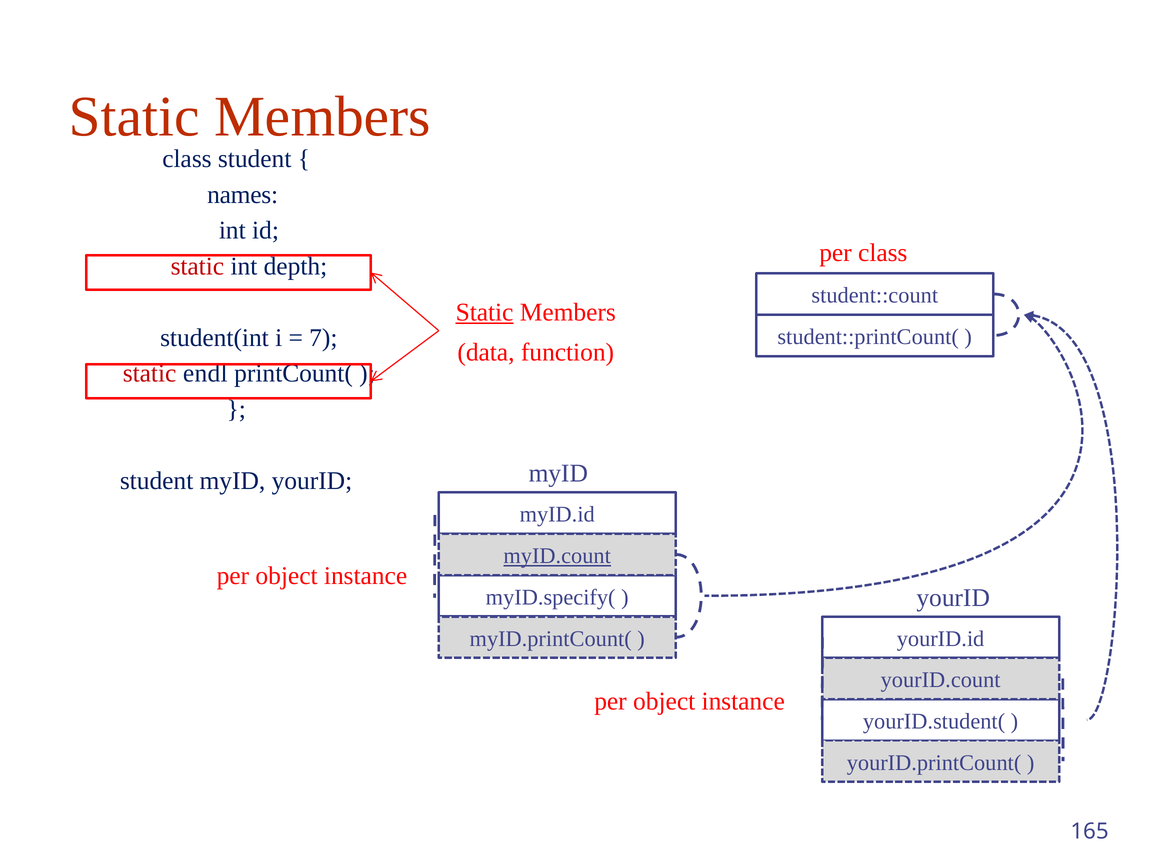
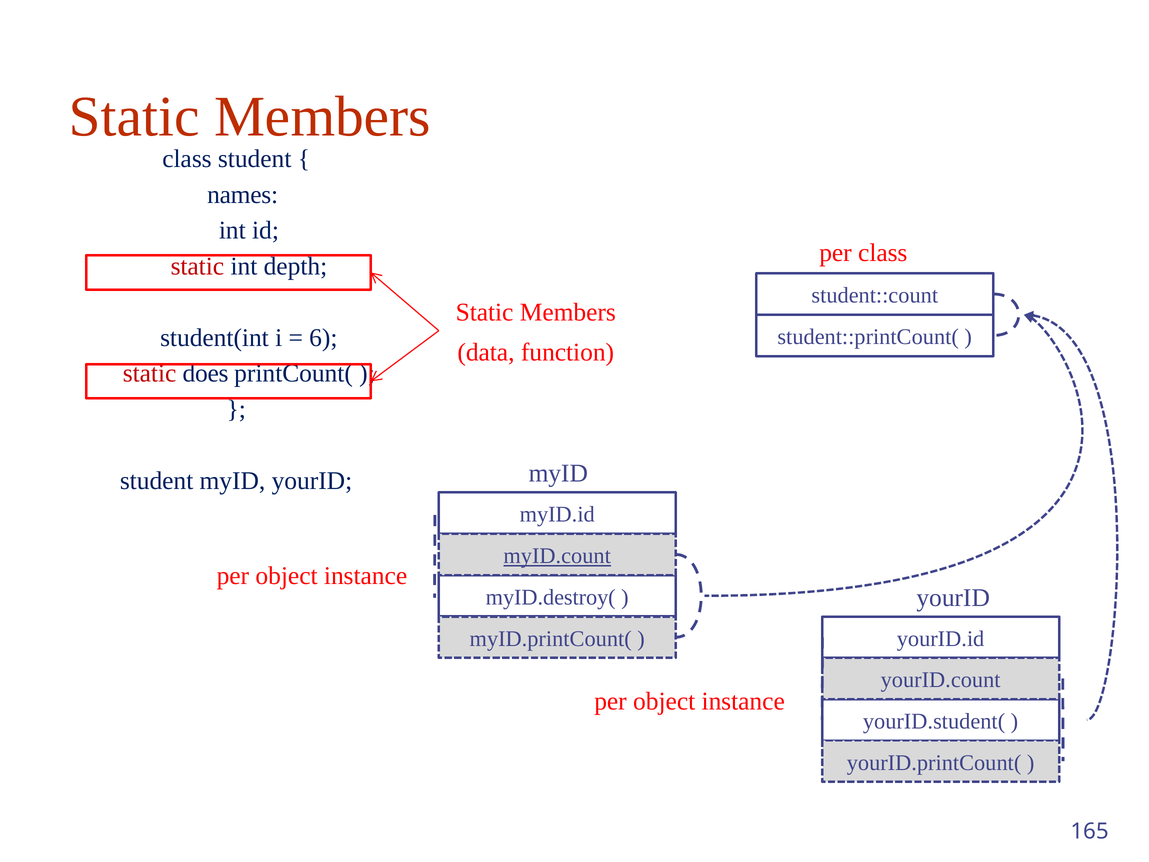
Static underline: present -> none (485, 312)
7: 7 -> 6 (323, 338)
endl: endl -> does (206, 373)
myID.specify(: myID.specify( -> myID.destroy( (551, 597)
